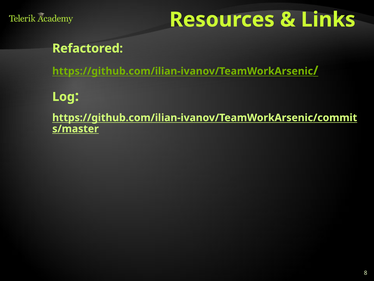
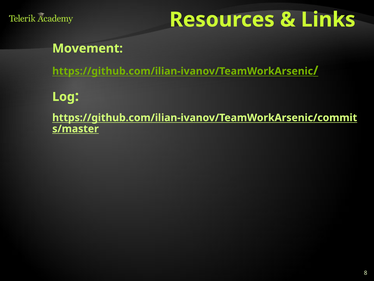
Refactored: Refactored -> Movement (88, 48)
